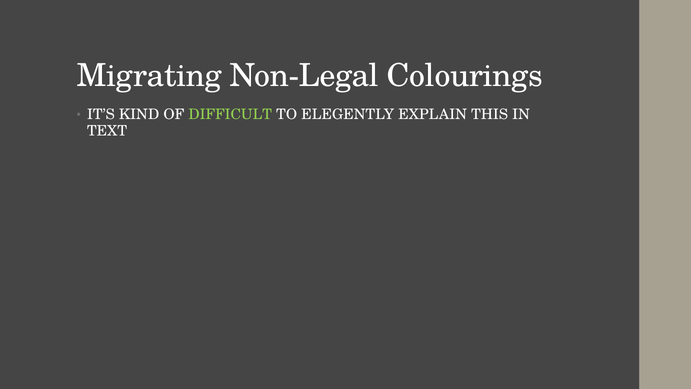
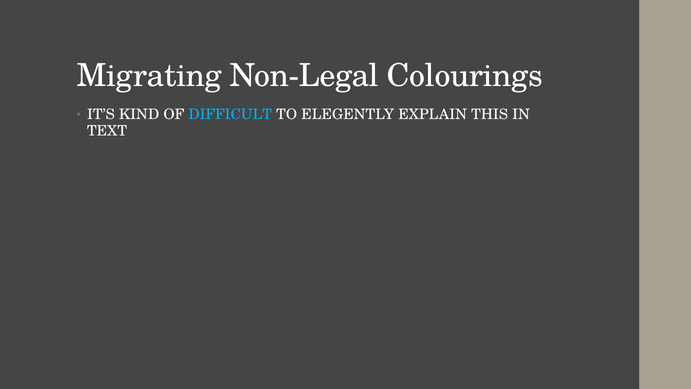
DIFFICULT colour: light green -> light blue (230, 115)
